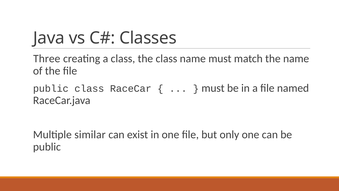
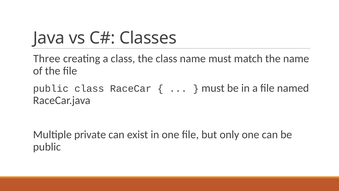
similar: similar -> private (90, 135)
